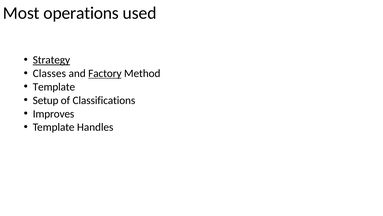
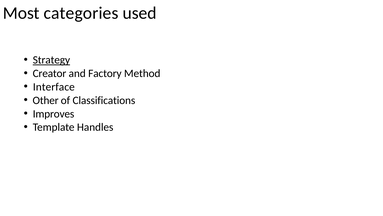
operations: operations -> categories (81, 13)
Classes: Classes -> Creator (49, 73)
Factory underline: present -> none (105, 73)
Template: Template -> Interface (54, 87)
Setup: Setup -> Other (46, 100)
